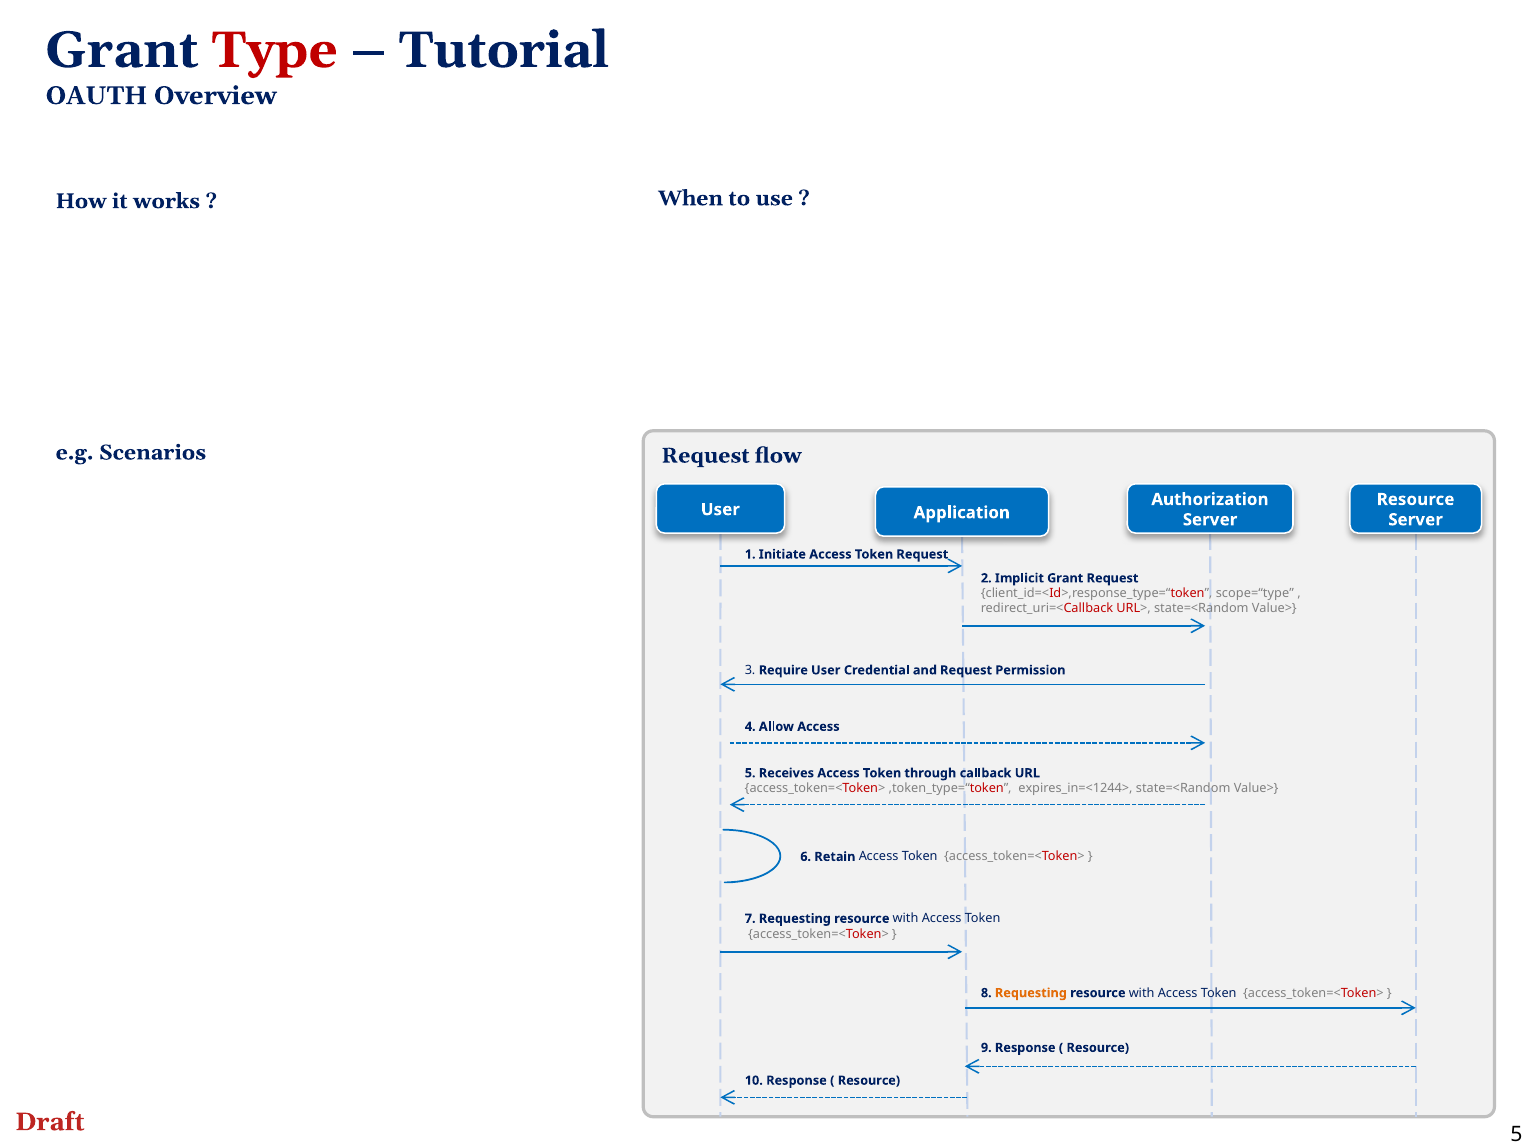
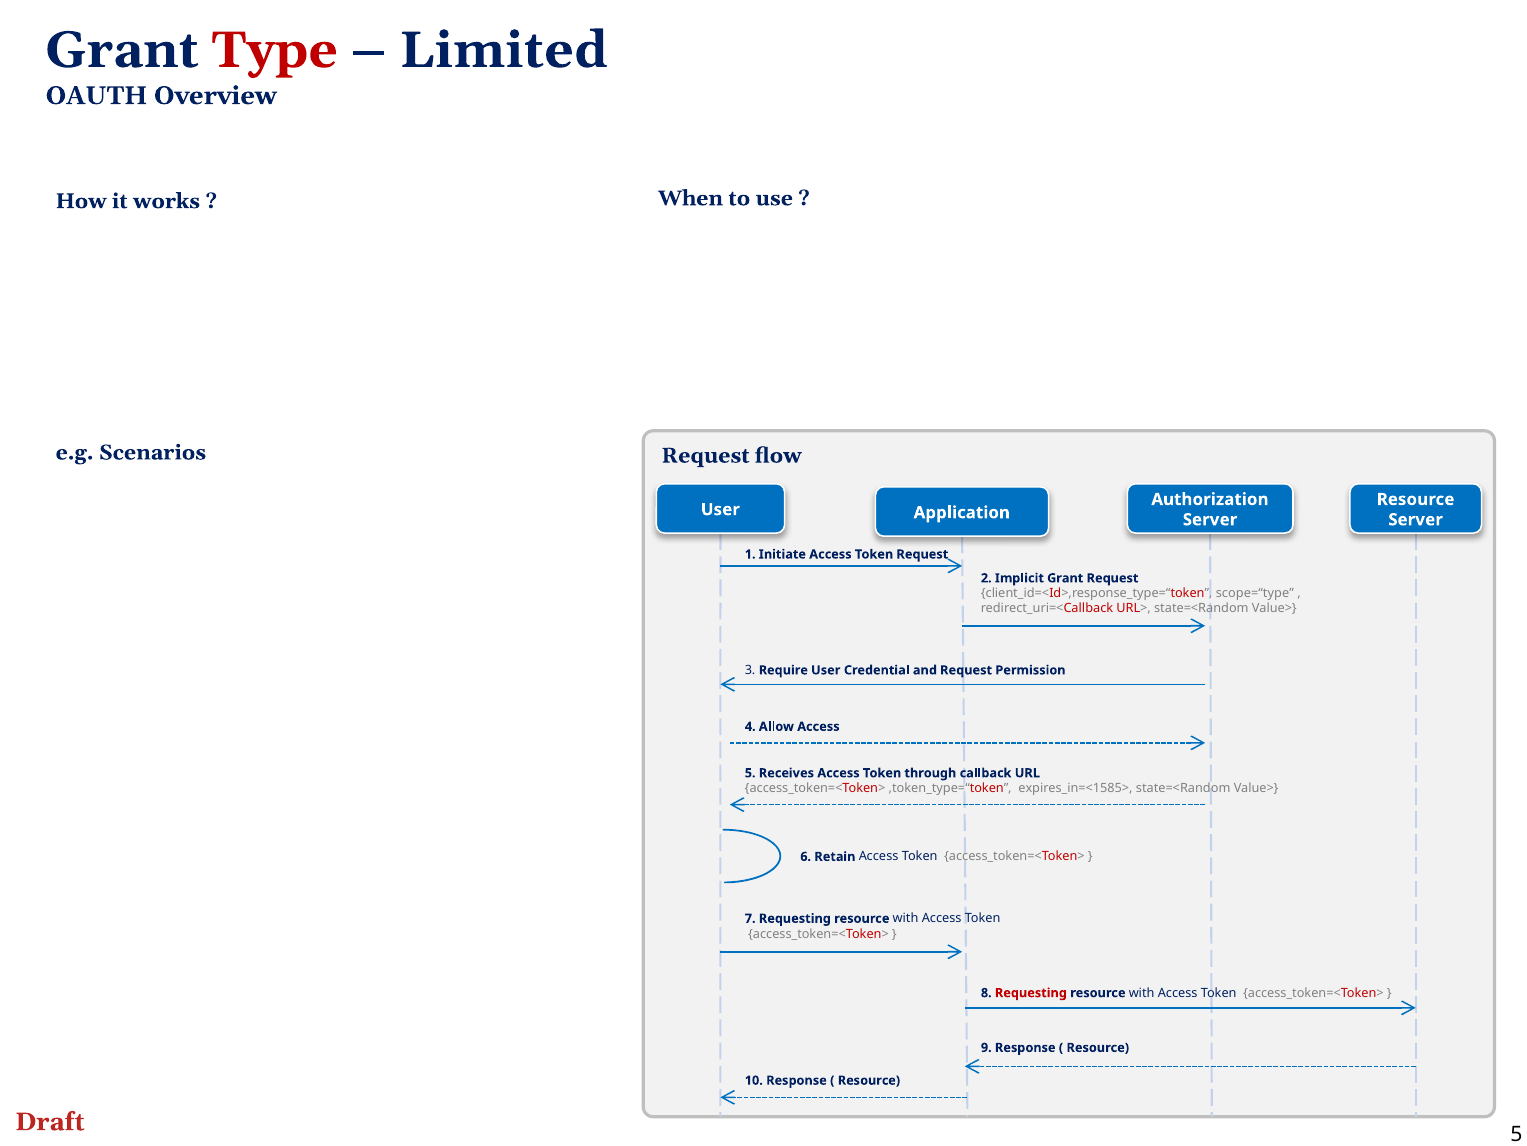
Tutorial: Tutorial -> Limited (504, 50)
expires_in=<1244>: expires_in=<1244> -> expires_in=<1585> (1075, 788)
Requesting colour: orange -> red (1031, 992)
